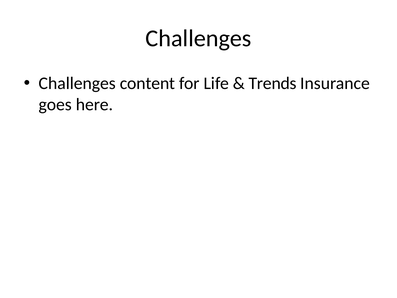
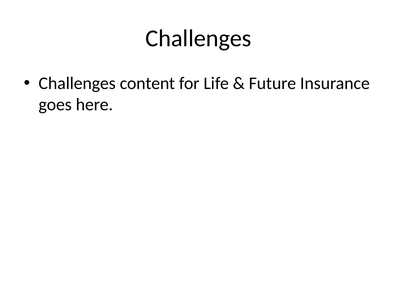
Trends: Trends -> Future (272, 83)
